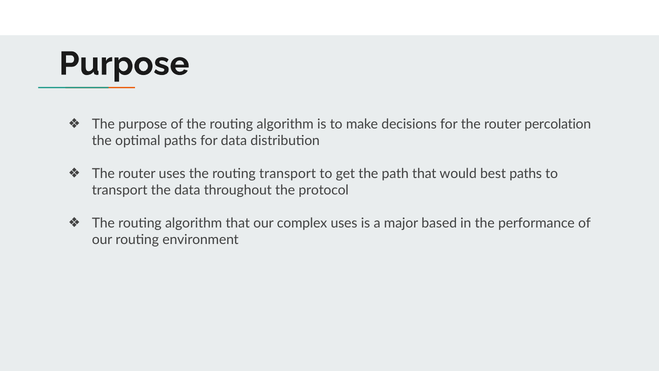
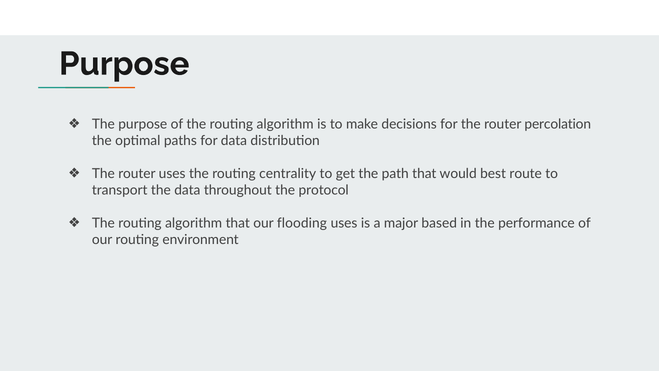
routing transport: transport -> centrality (288, 173)
best paths: paths -> route (526, 173)
complex: complex -> flooding (302, 223)
